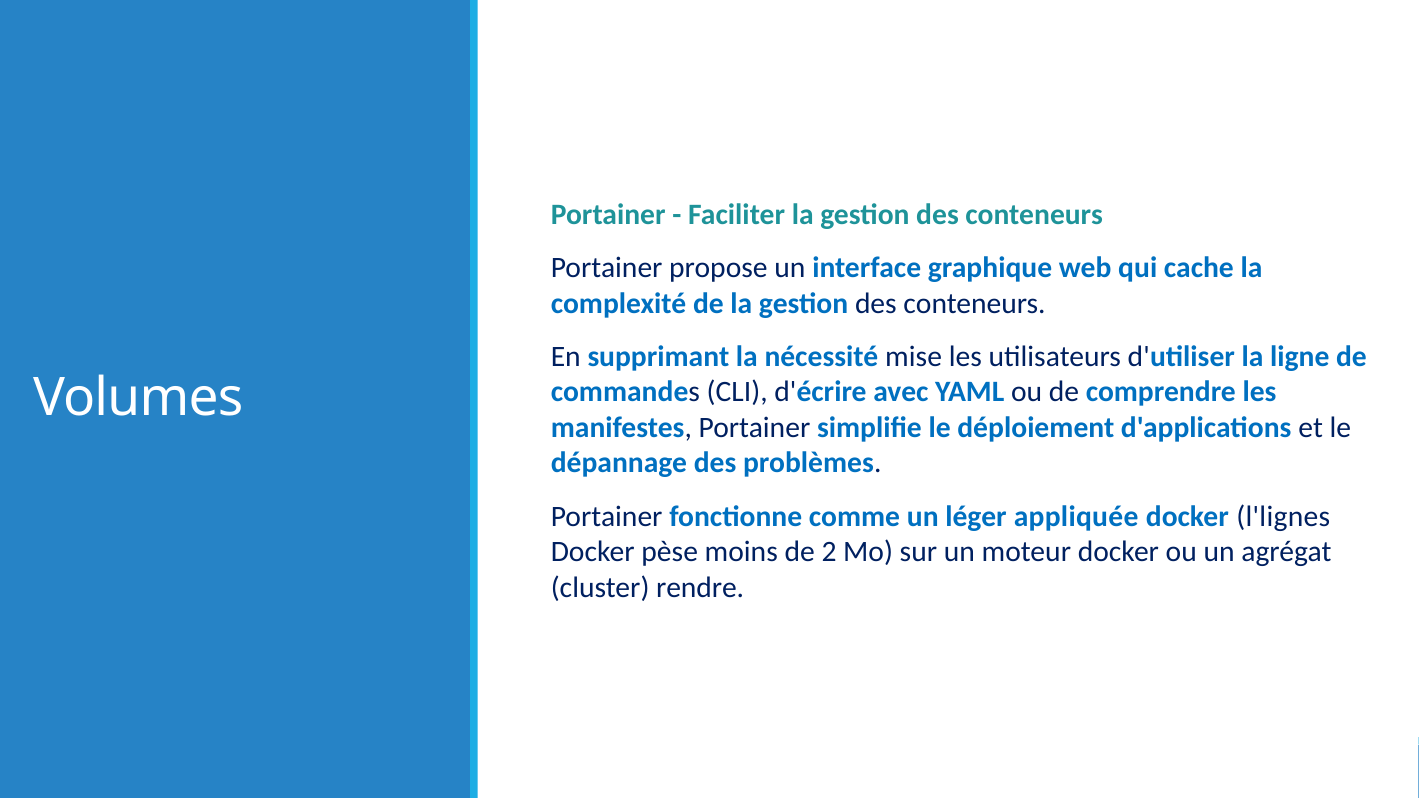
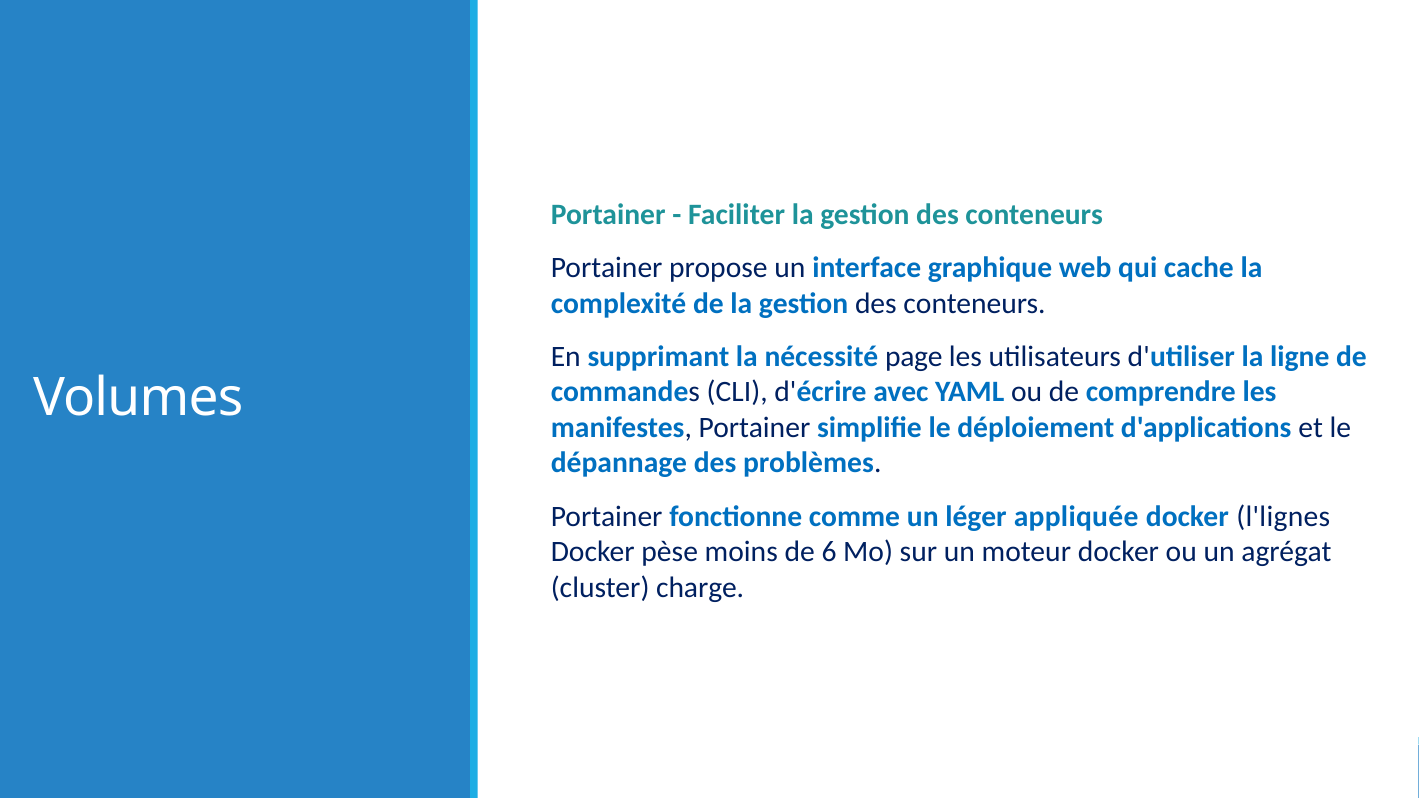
mise: mise -> page (914, 357)
2: 2 -> 6 (829, 552)
rendre: rendre -> charge (700, 587)
